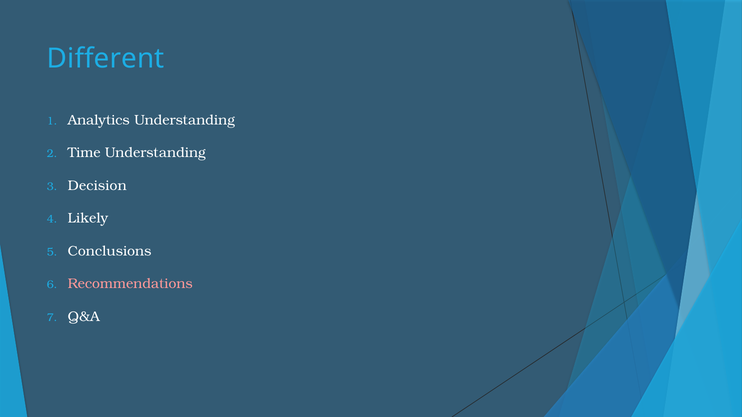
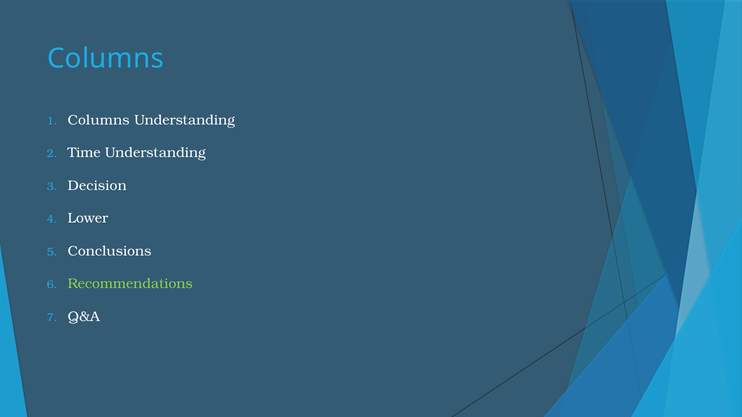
Different: Different -> Columns (106, 59)
Analytics: Analytics -> Columns (99, 120)
Likely: Likely -> Lower (88, 219)
Recommendations colour: pink -> light green (130, 284)
